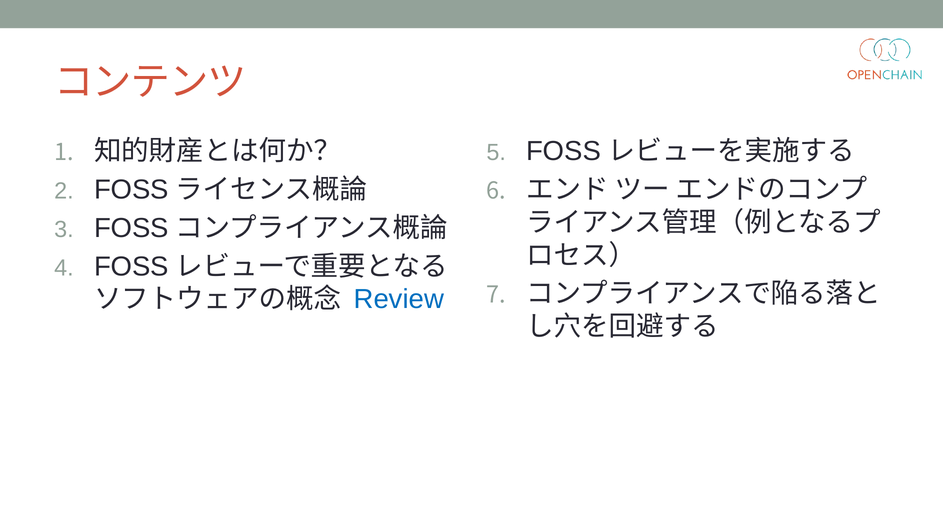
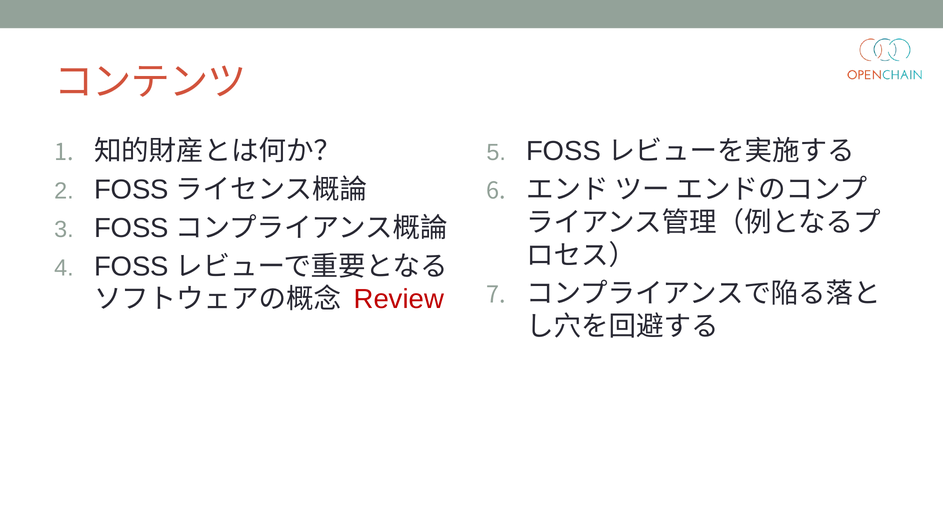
Review colour: blue -> red (399, 300)
